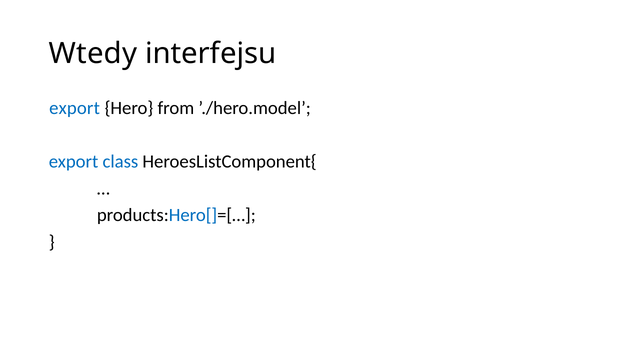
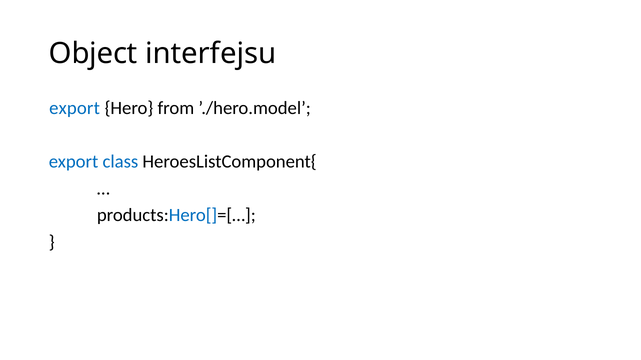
Wtedy: Wtedy -> Object (93, 54)
